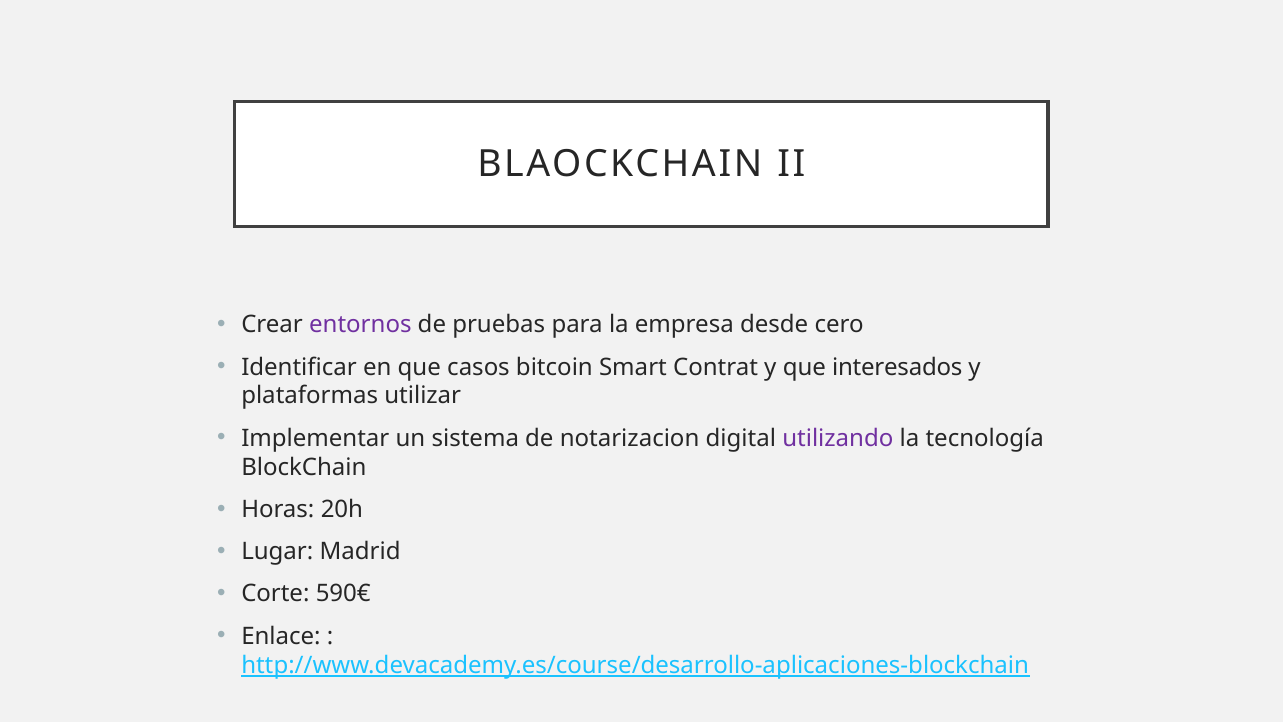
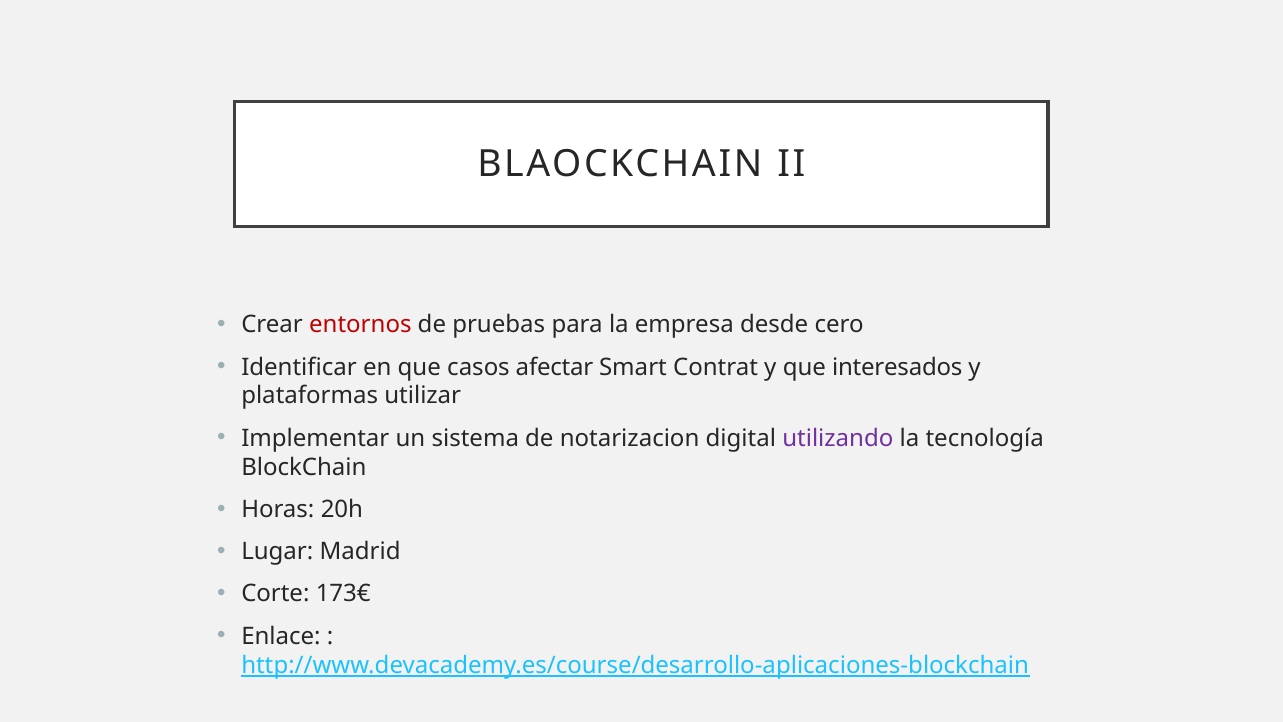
entornos colour: purple -> red (360, 325)
bitcoin: bitcoin -> afectar (555, 367)
590€: 590€ -> 173€ (343, 594)
